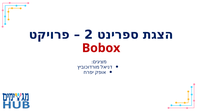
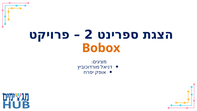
Bobox colour: red -> orange (101, 48)
